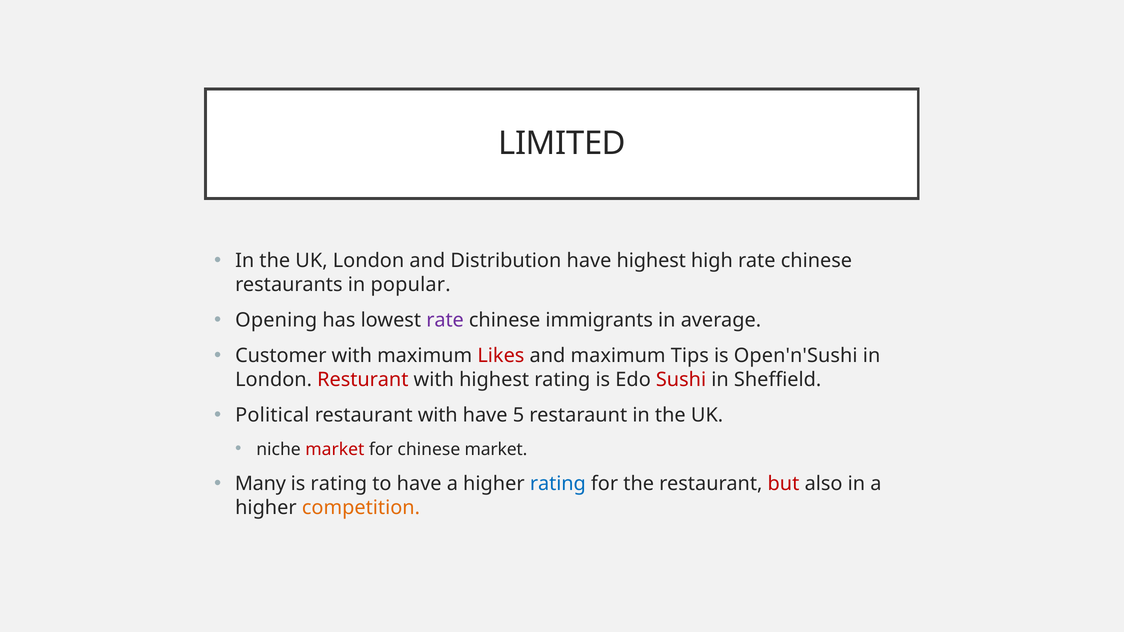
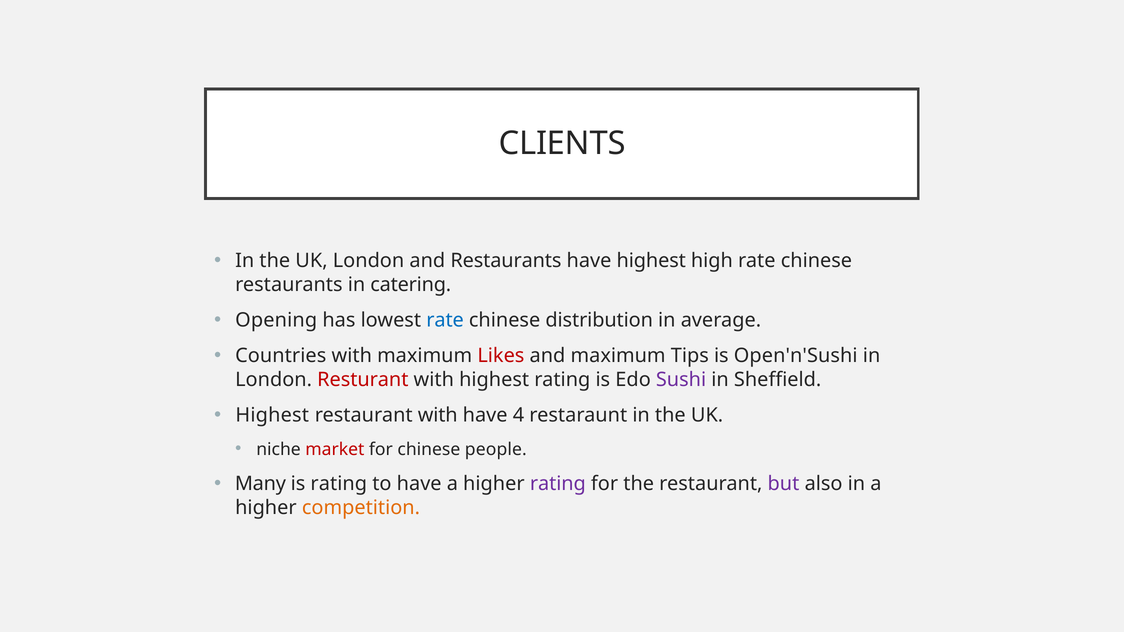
LIMITED: LIMITED -> CLIENTS (562, 144)
and Distribution: Distribution -> Restaurants (506, 261)
popular: popular -> catering (411, 285)
rate colour: purple -> blue (445, 320)
immigrants: immigrants -> distribution (599, 320)
Customer: Customer -> Countries (281, 356)
Sushi colour: red -> purple (681, 380)
Political: Political -> Highest (272, 415)
5: 5 -> 4 (518, 415)
chinese market: market -> people (496, 449)
rating colour: blue -> purple (558, 484)
but colour: red -> purple (783, 484)
